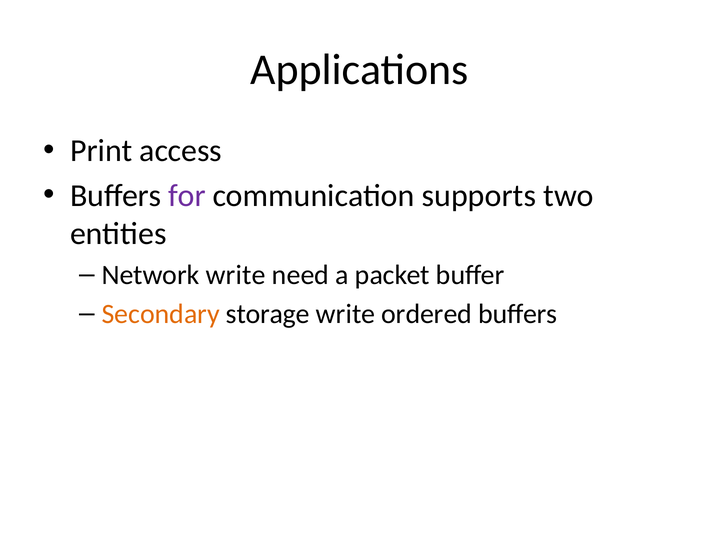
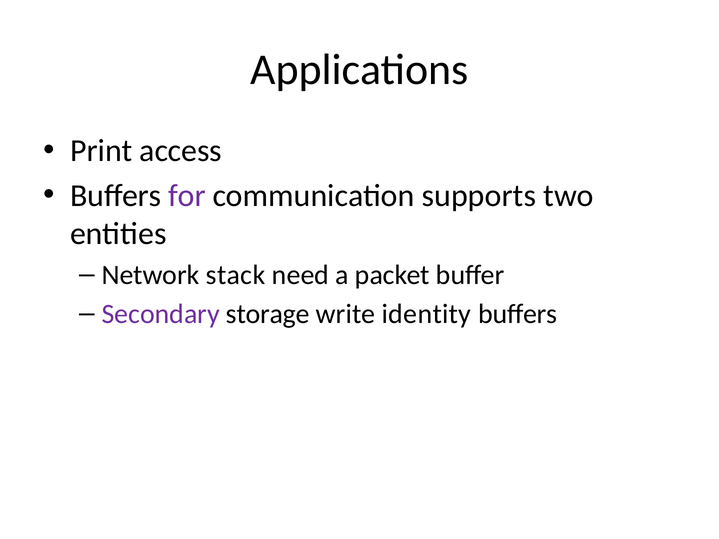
Network write: write -> stack (236, 275)
Secondary colour: orange -> purple (161, 314)
ordered: ordered -> identity (426, 314)
